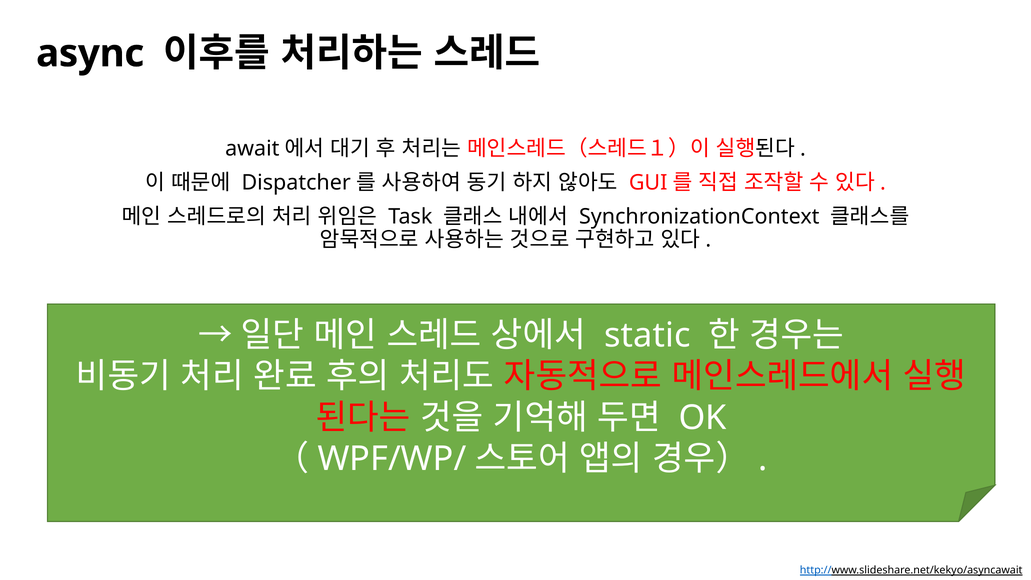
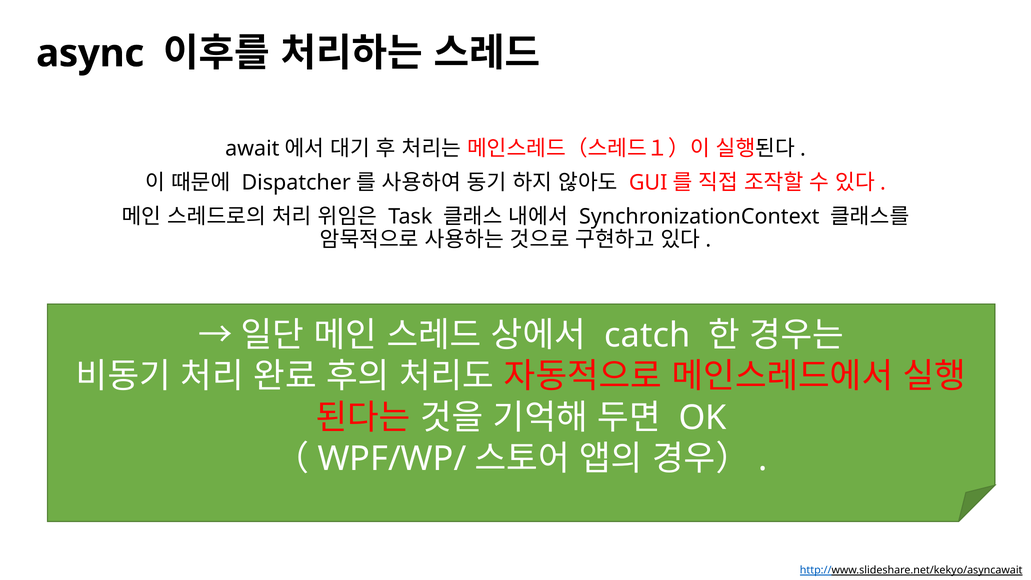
static: static -> catch (647, 335)
